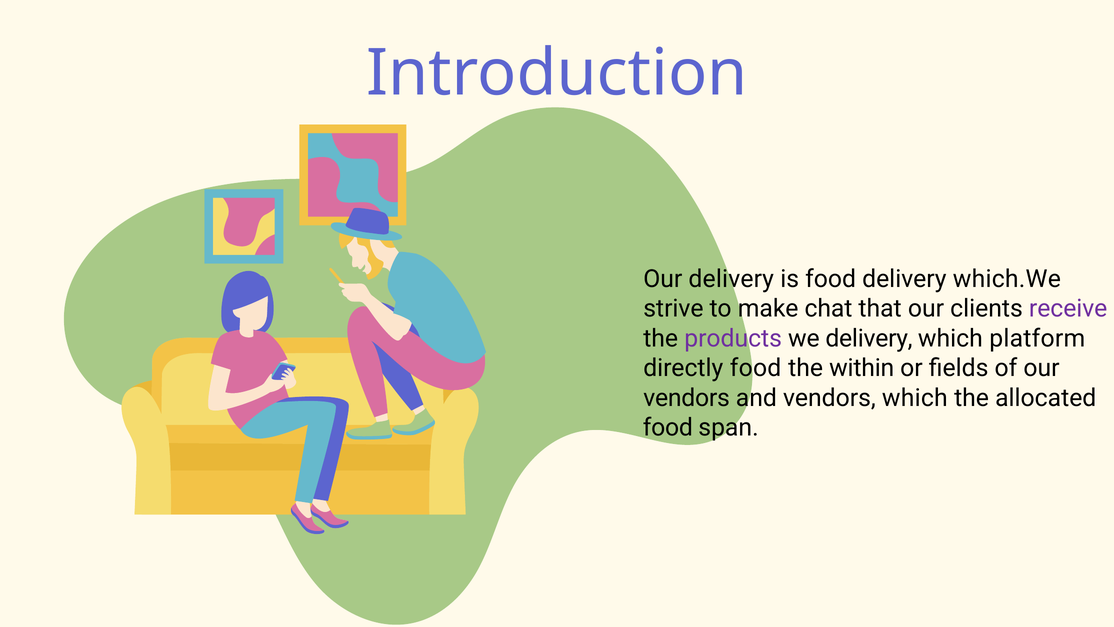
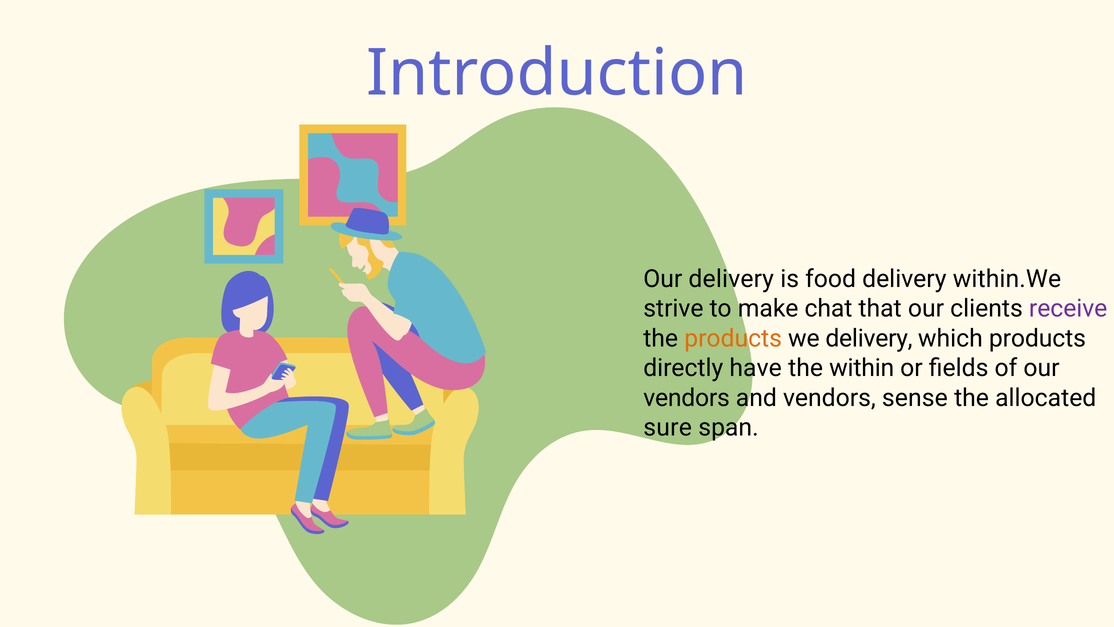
which.We: which.We -> within.We (1007, 279)
products colour: purple -> orange (733, 338)
which platform: platform -> products (1037, 338)
directly food: food -> have (756, 368)
vendors which: which -> sense (915, 398)
food: food -> sure (668, 427)
